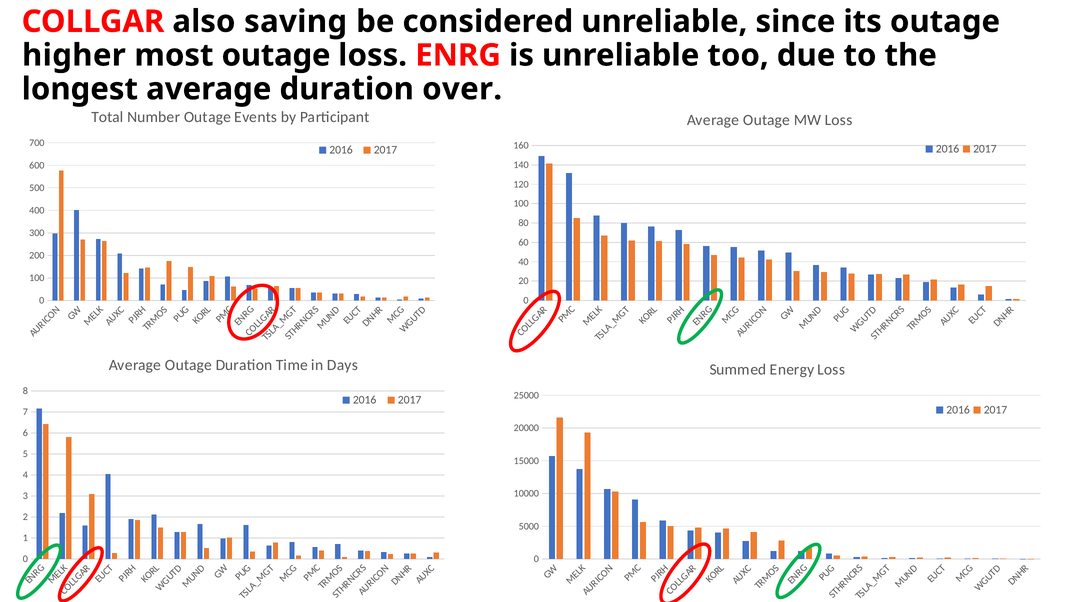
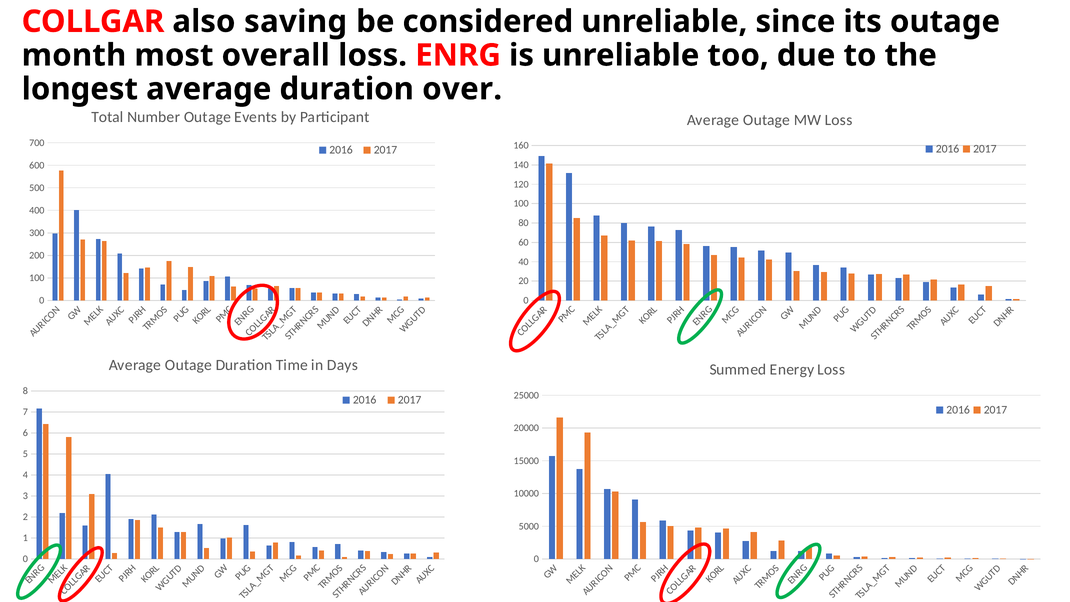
higher: higher -> month (74, 55)
most outage: outage -> overall (276, 55)
